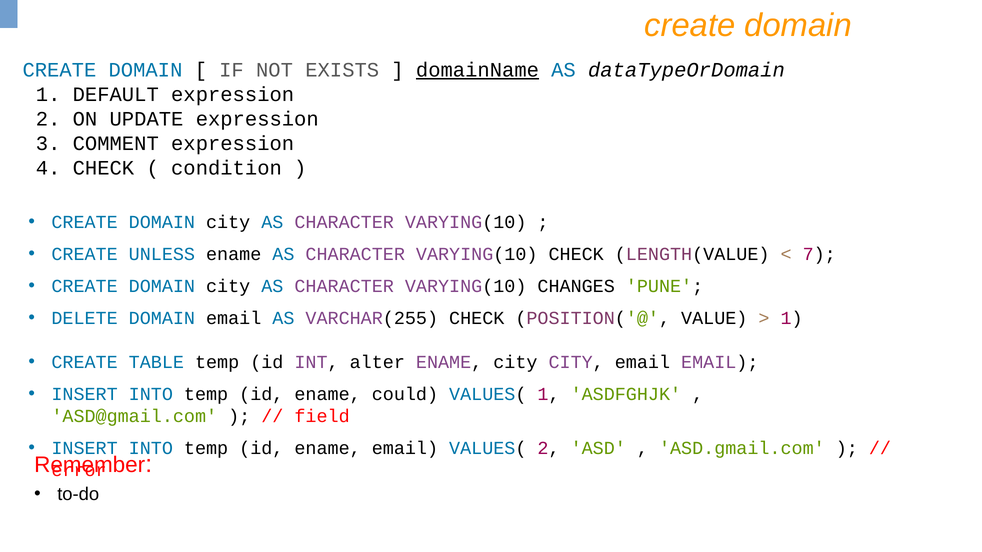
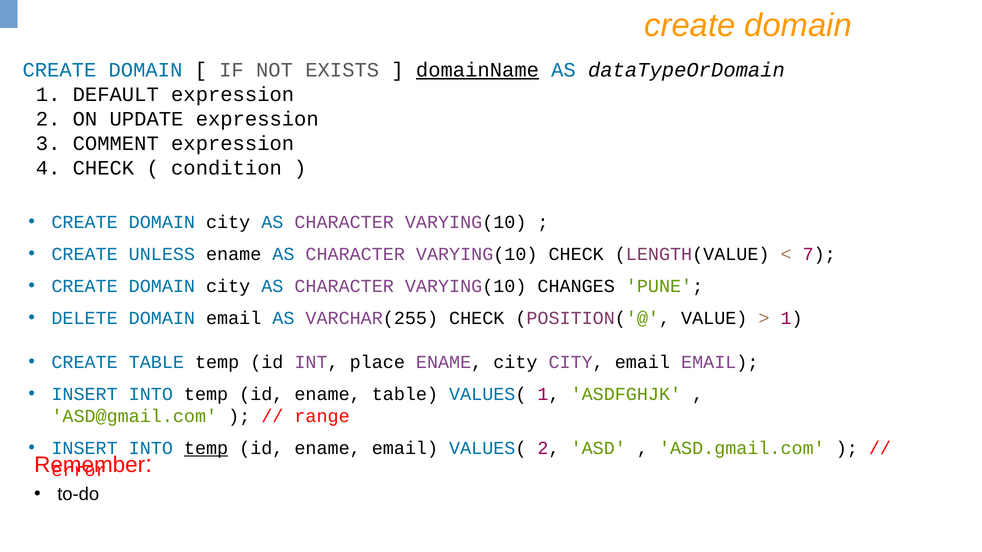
alter: alter -> place (377, 362)
ename could: could -> table (405, 394)
field: field -> range (322, 416)
temp underline: none -> present (206, 448)
